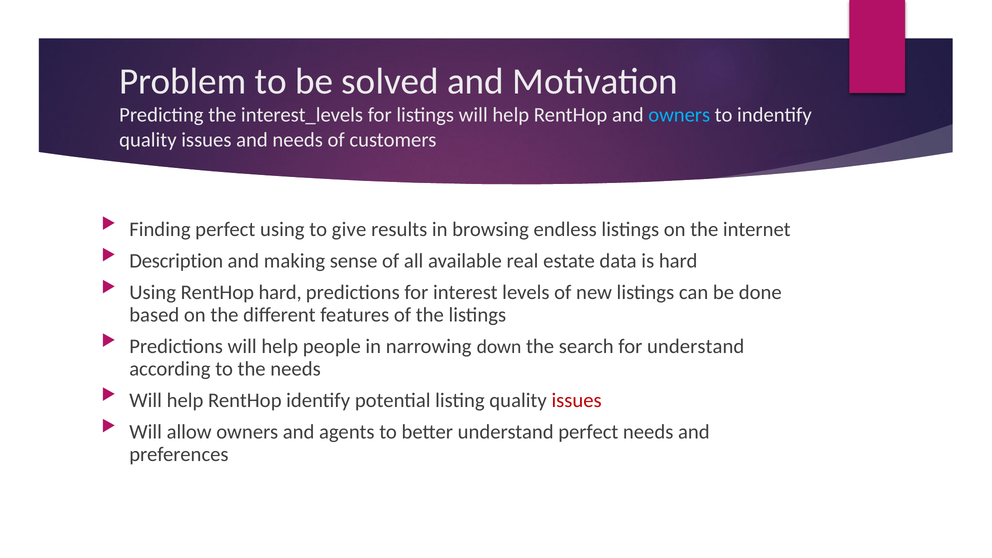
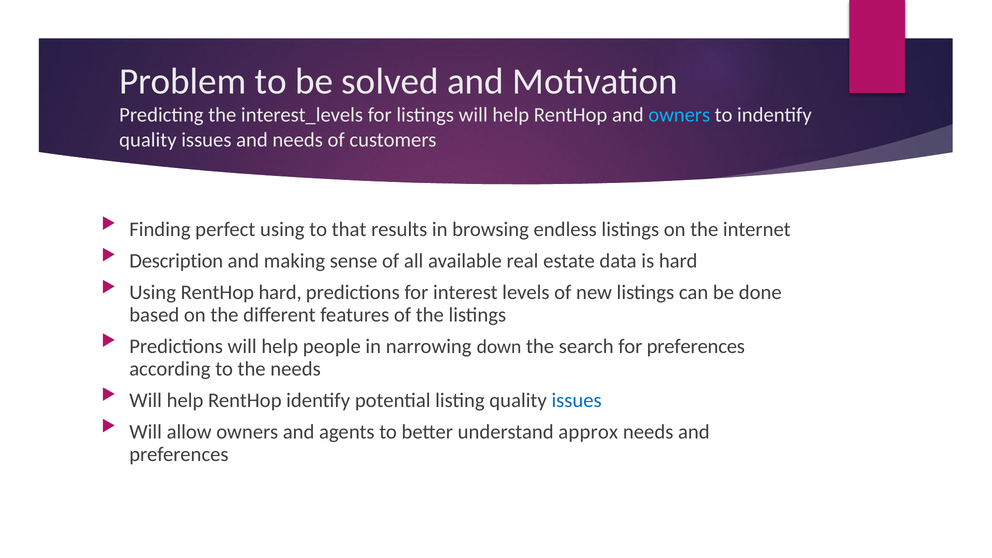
give: give -> that (349, 229)
for understand: understand -> preferences (696, 347)
issues colour: red -> blue (577, 400)
understand perfect: perfect -> approx (588, 432)
